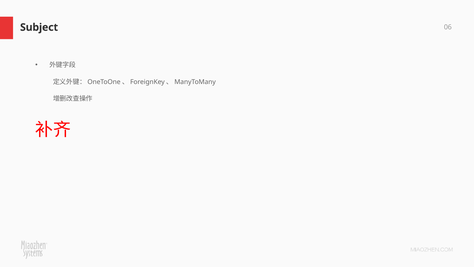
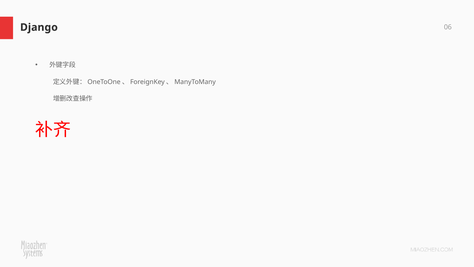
Subject: Subject -> Django (39, 27)
